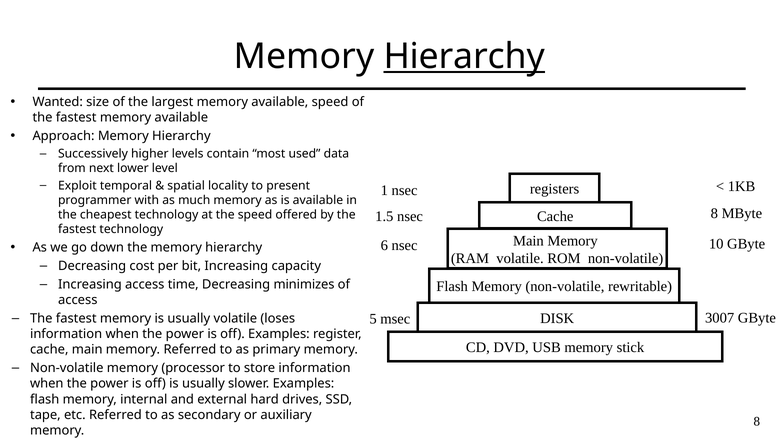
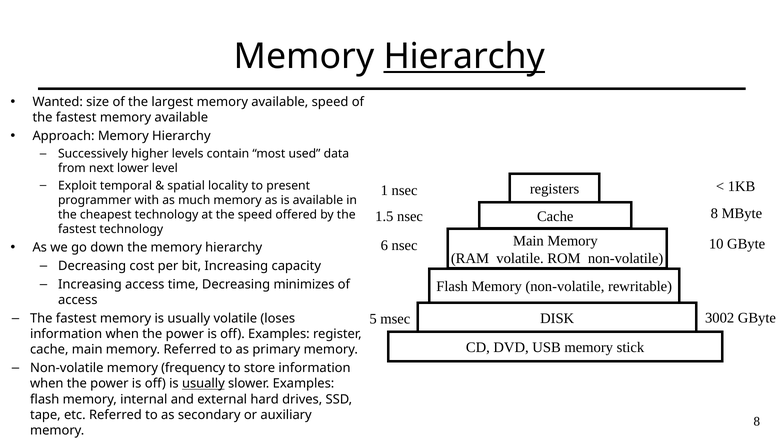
3007: 3007 -> 3002 (720, 318)
processor: processor -> frequency (193, 368)
usually underline: none -> present (203, 384)
